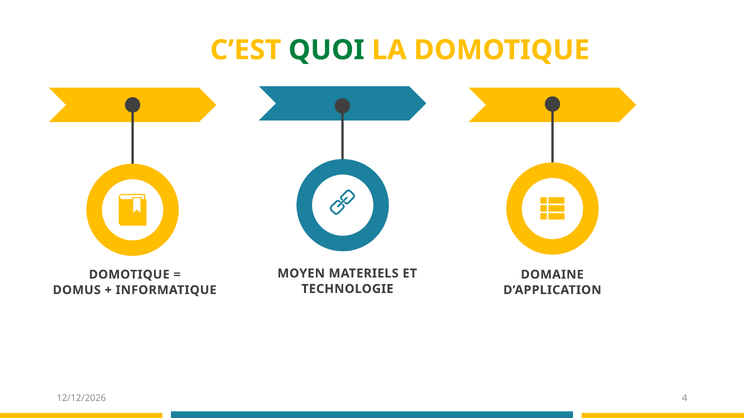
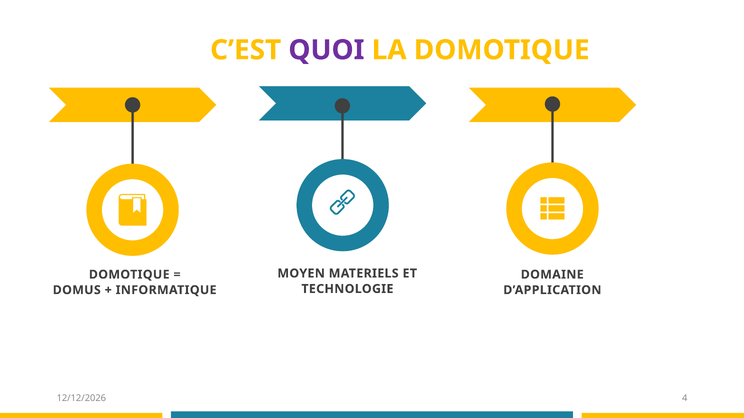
QUOI colour: green -> purple (326, 50)
